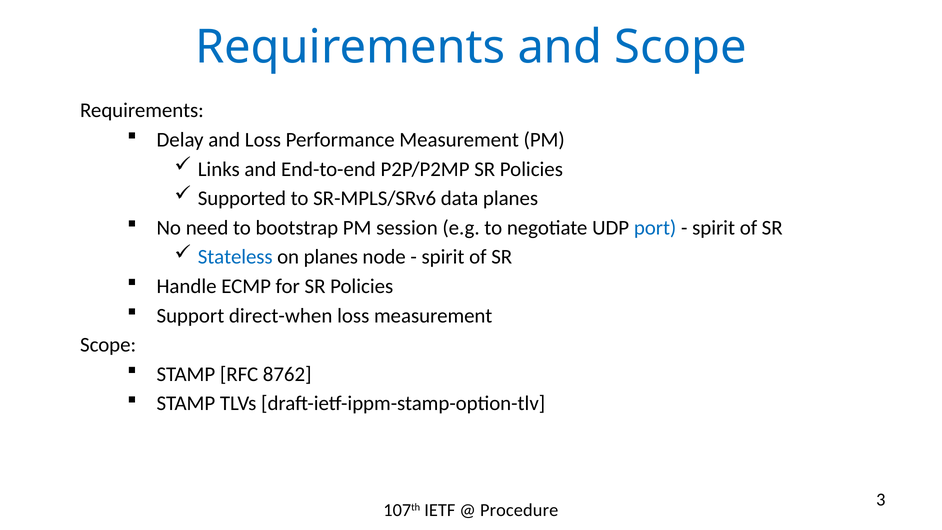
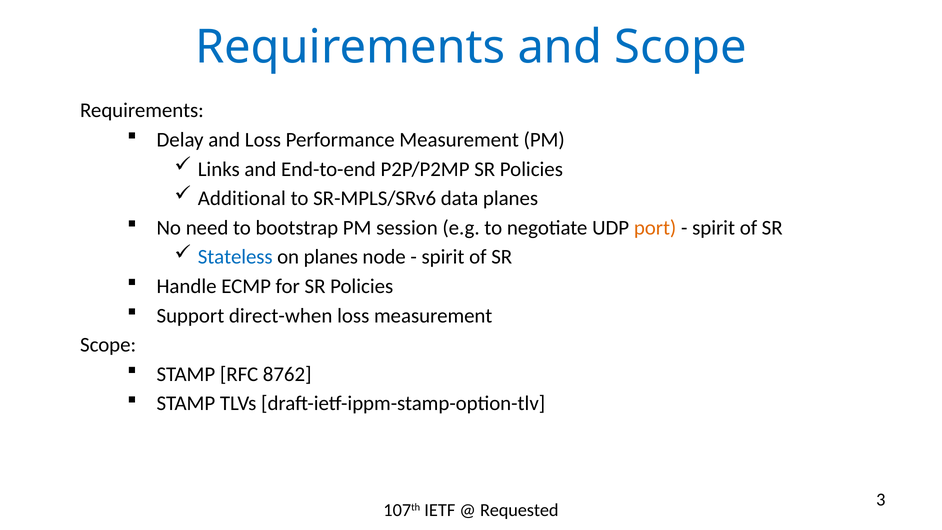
Supported: Supported -> Additional (242, 198)
port colour: blue -> orange (655, 228)
Procedure: Procedure -> Requested (519, 510)
